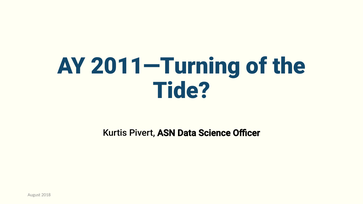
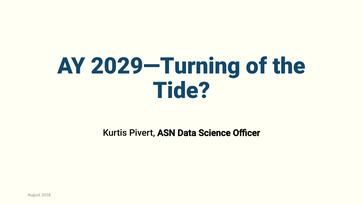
2011—Turning: 2011—Turning -> 2029—Turning (166, 66)
